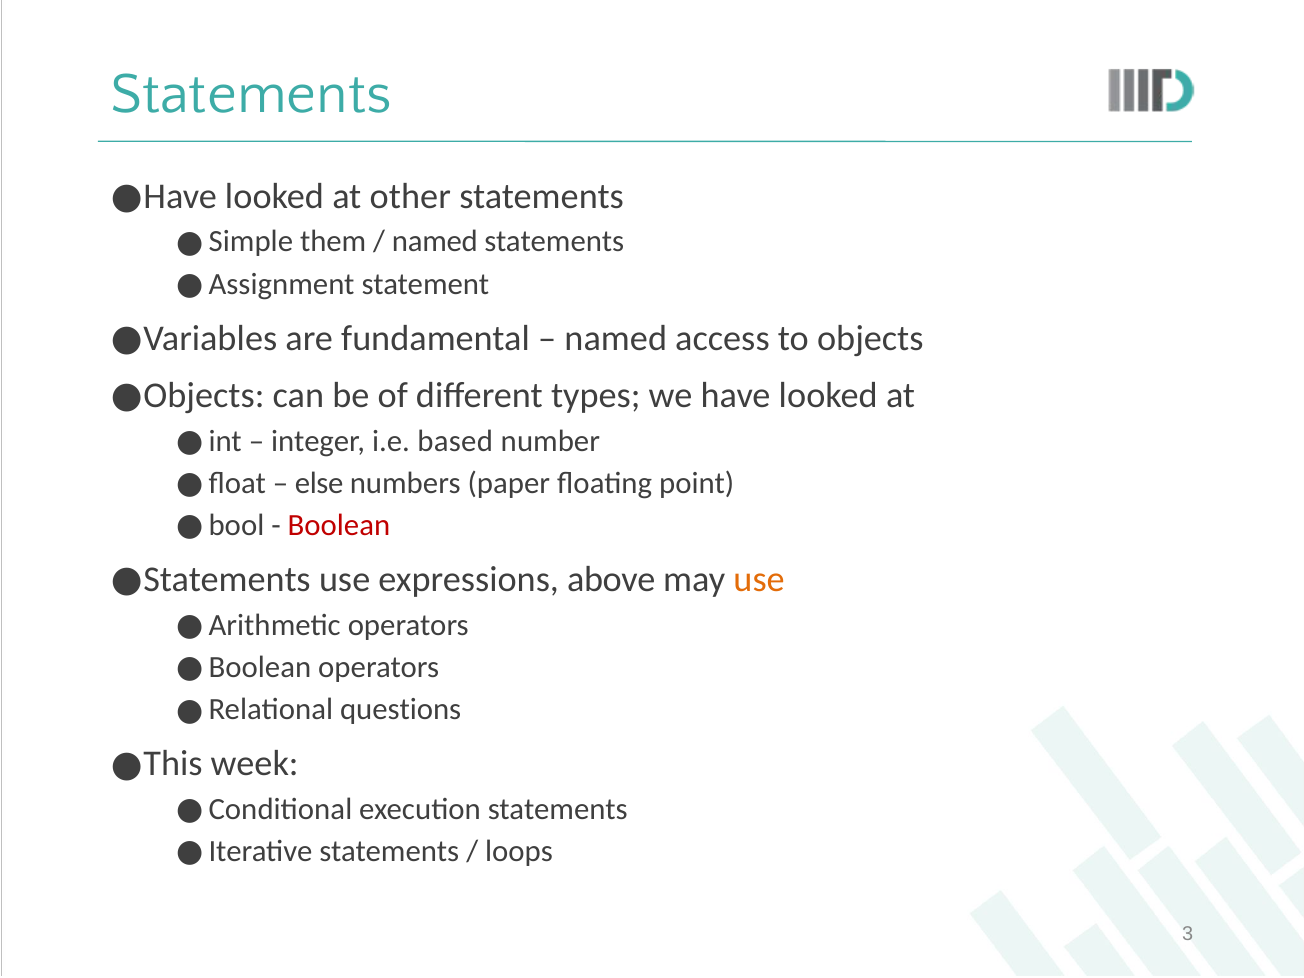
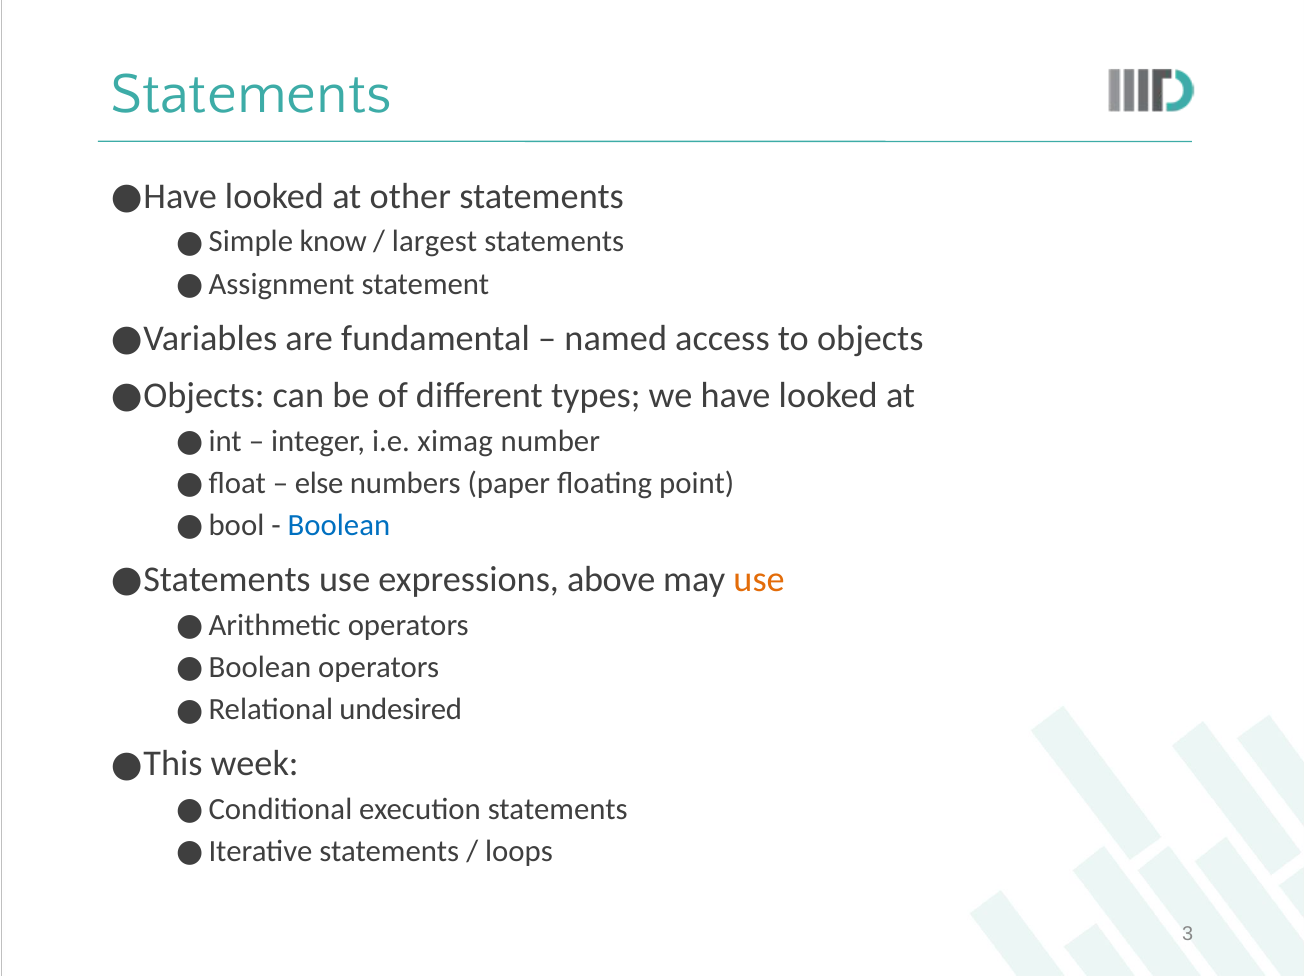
them: them -> know (333, 242)
named: named -> largest (435, 242)
based: based -> ximag (455, 441)
Boolean colour: red -> blue (339, 526)
questions: questions -> undesired (401, 710)
